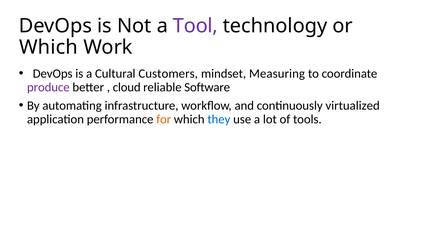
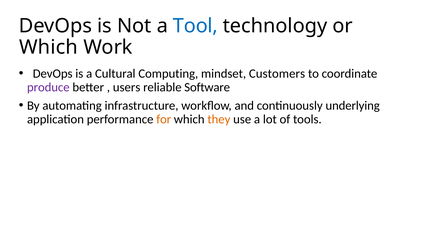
Tool colour: purple -> blue (195, 26)
Customers: Customers -> Computing (168, 74)
Measuring: Measuring -> Customers (277, 74)
cloud: cloud -> users (127, 87)
virtualized: virtualized -> underlying (353, 106)
they colour: blue -> orange (219, 119)
